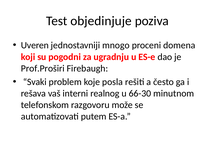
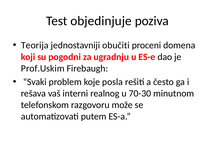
Uveren: Uveren -> Teorija (35, 45)
mnogo: mnogo -> obučiti (116, 45)
Prof.Proširi: Prof.Proširi -> Prof.Uskim (43, 68)
66-30: 66-30 -> 70-30 (140, 93)
